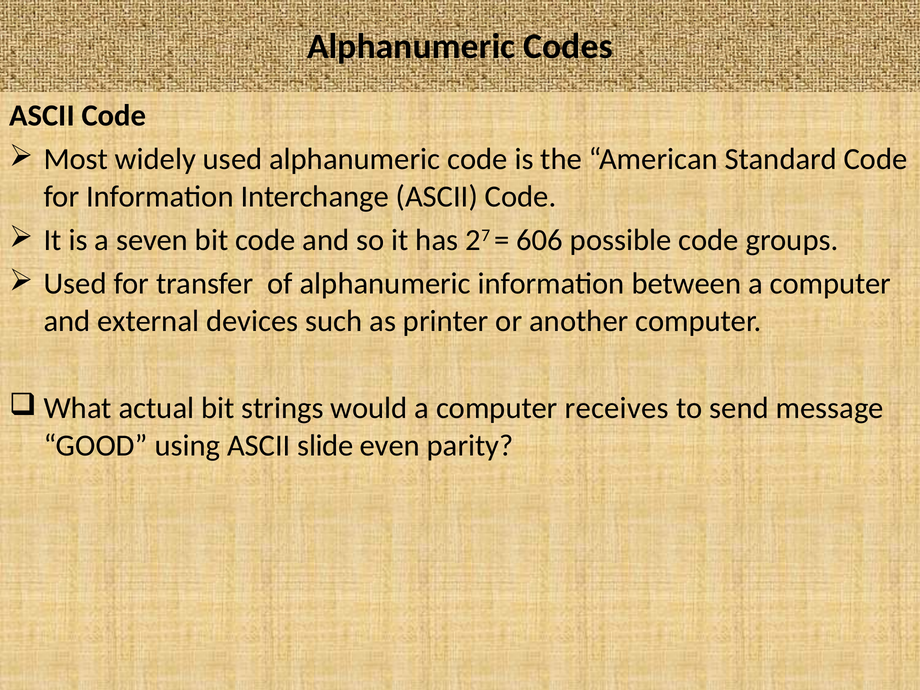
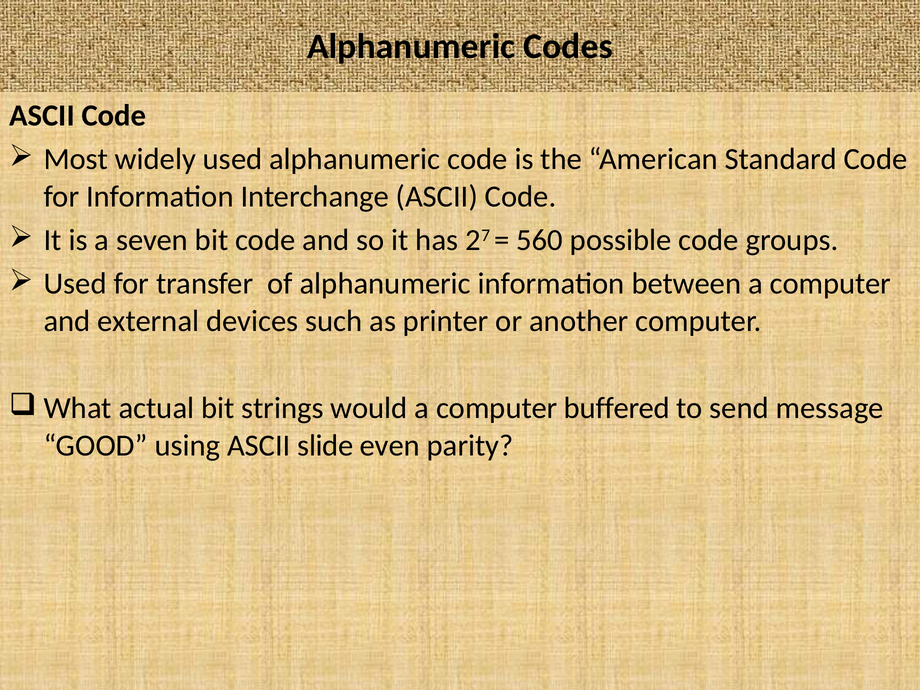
606: 606 -> 560 (540, 240)
receives: receives -> buffered (617, 408)
